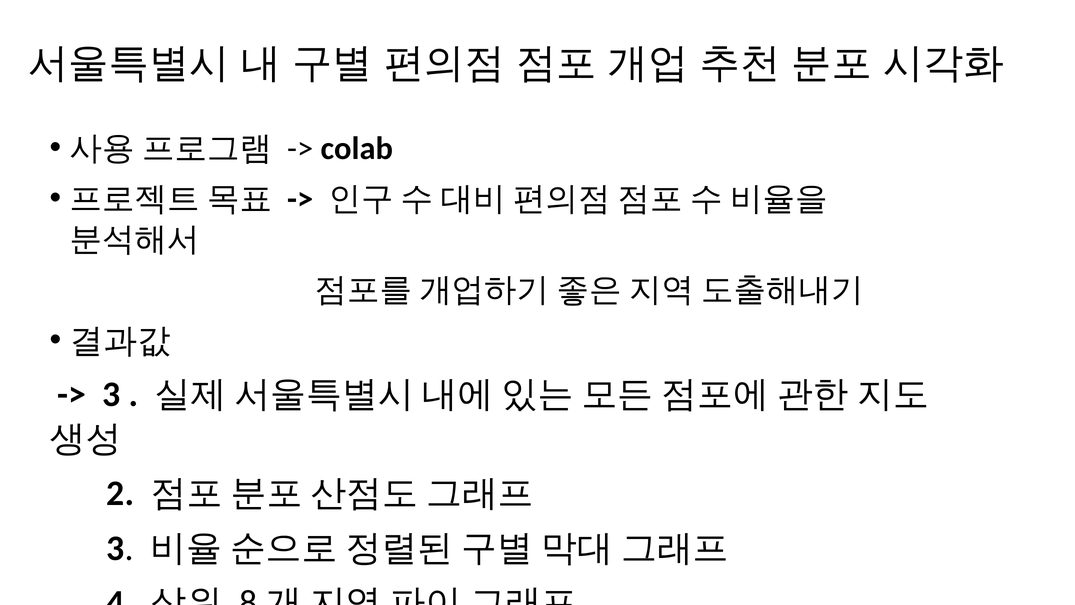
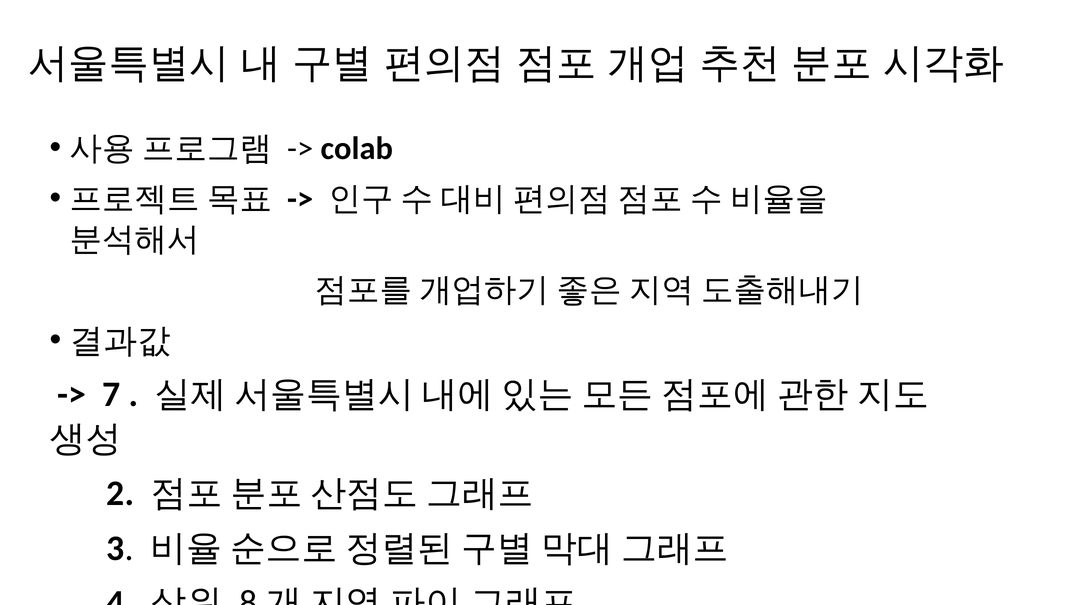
3: 3 -> 7 (111, 394)
